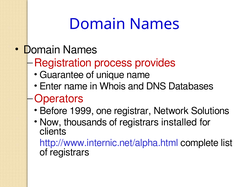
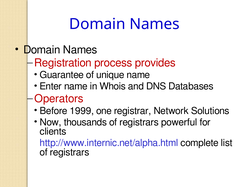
installed: installed -> powerful (179, 122)
